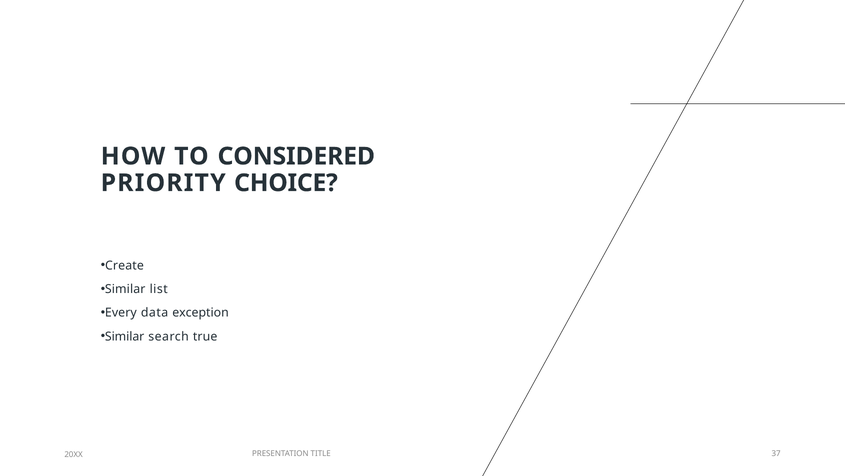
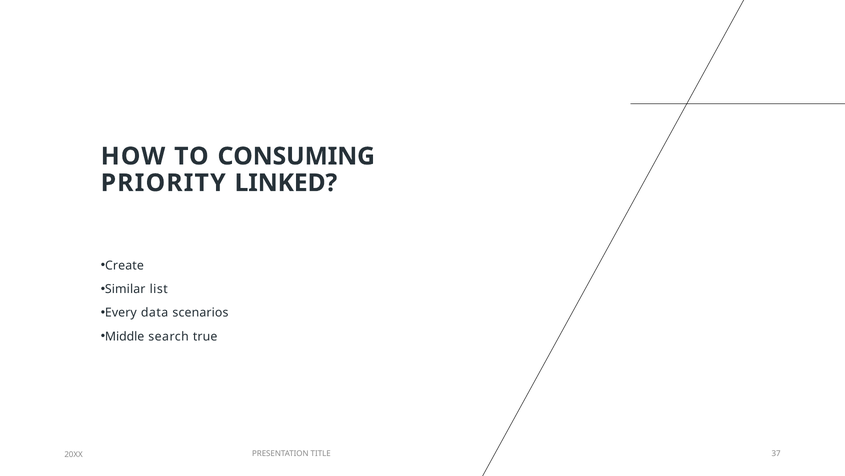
CONSIDERED: CONSIDERED -> CONSUMING (296, 156)
CHOICE: CHOICE -> LINKED (286, 183)
exception: exception -> scenarios (200, 312)
Similar: Similar -> Middle (125, 336)
